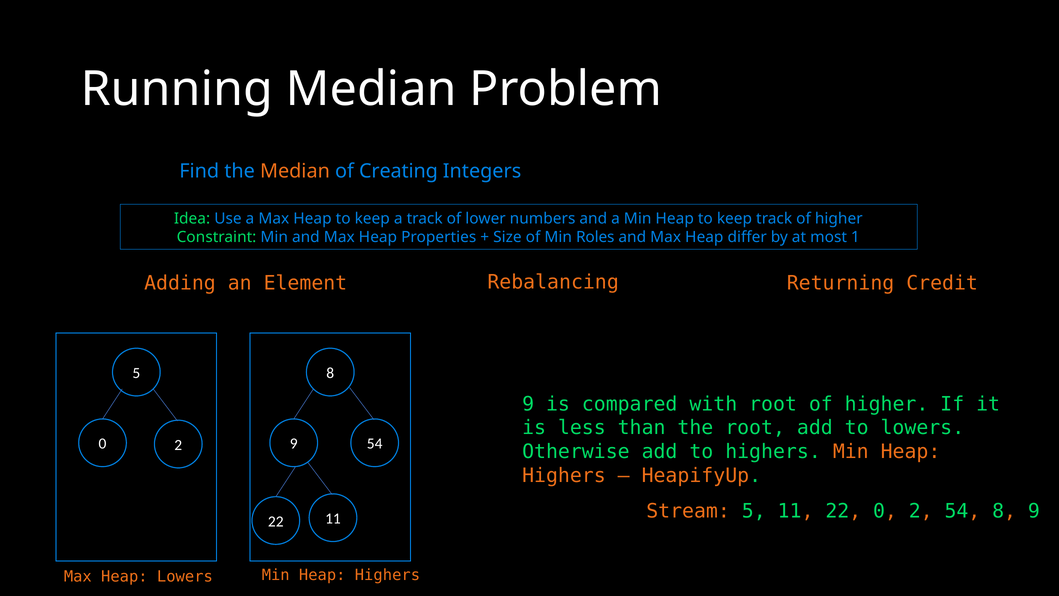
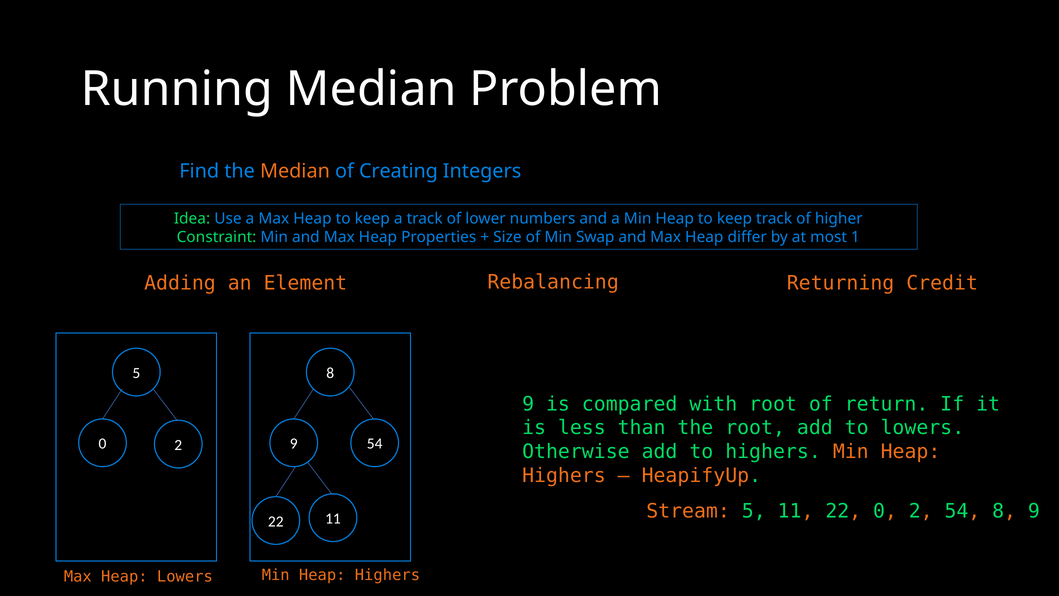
Roles: Roles -> Swap (595, 237)
root of higher: higher -> return (887, 404)
